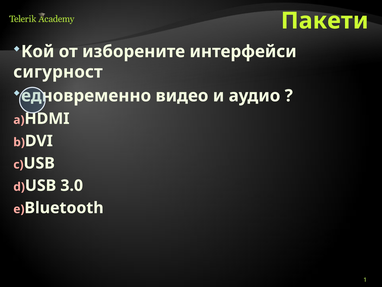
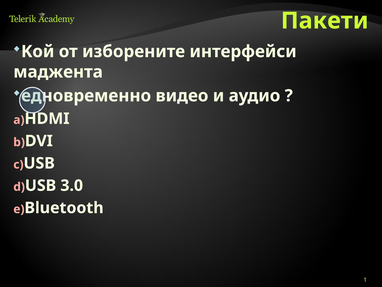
сигурност: сигурност -> маджента (58, 72)
